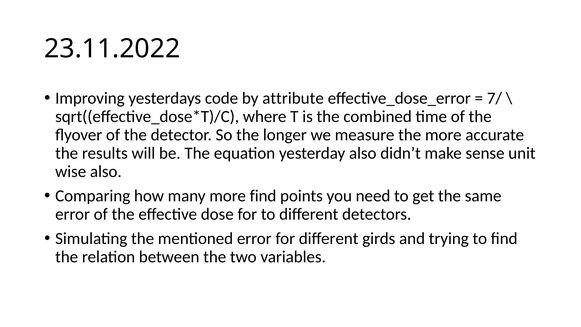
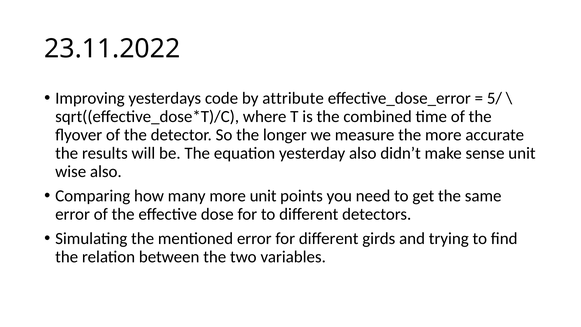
7/: 7/ -> 5/ (494, 98)
more find: find -> unit (263, 196)
